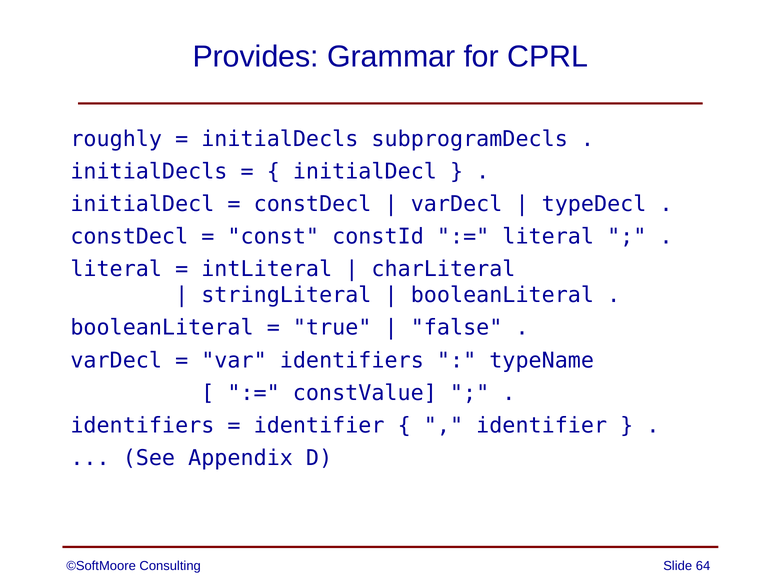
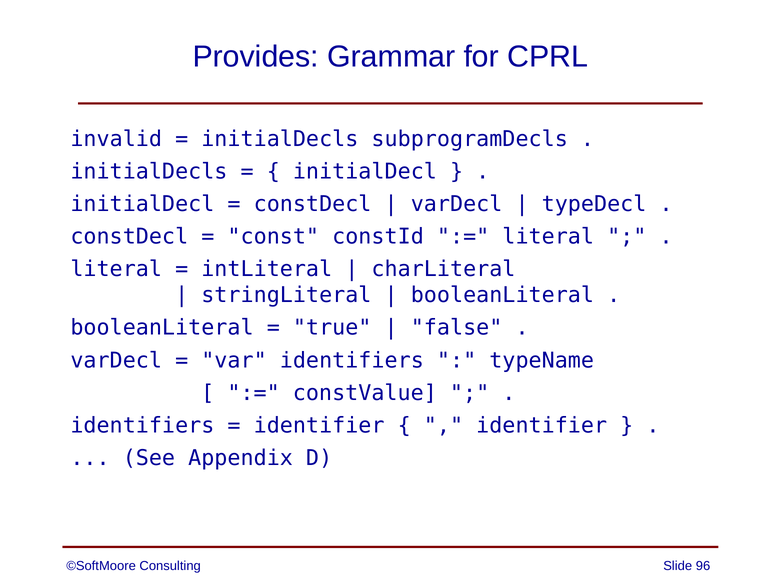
roughly: roughly -> invalid (116, 139)
64: 64 -> 96 (703, 566)
